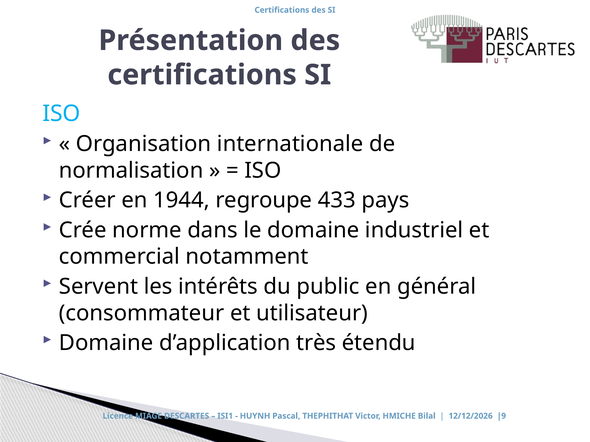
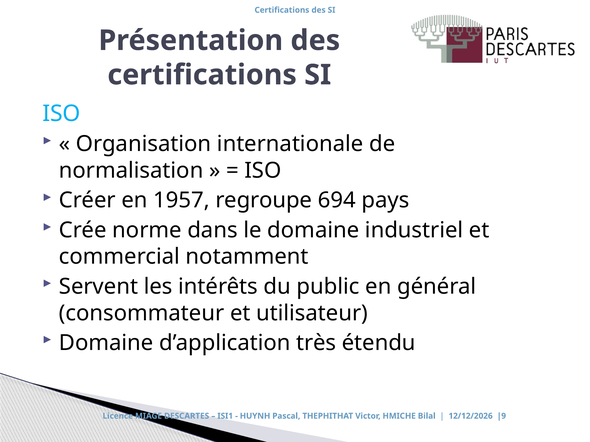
1944: 1944 -> 1957 (182, 201)
433: 433 -> 694 (337, 201)
